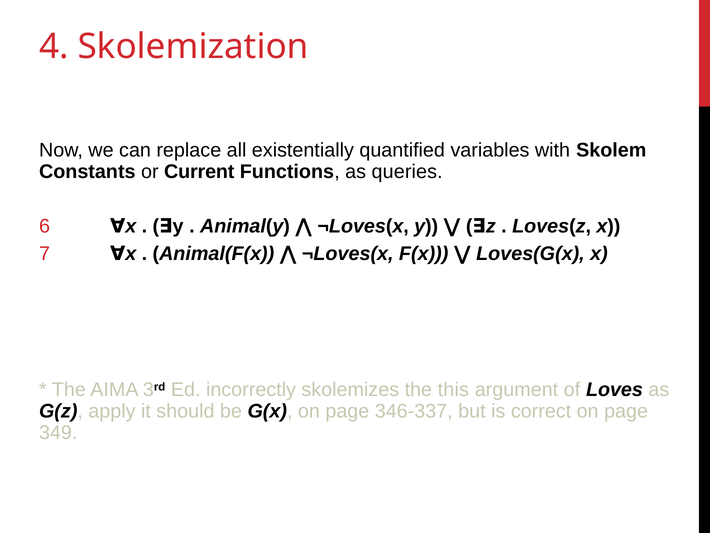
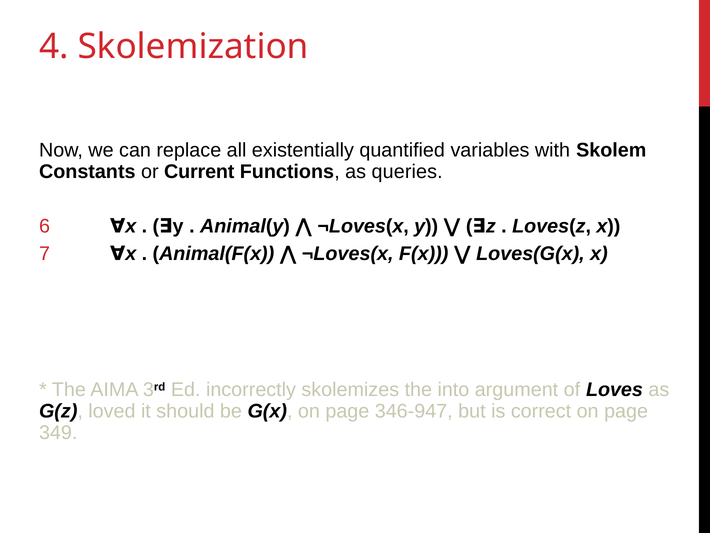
this: this -> into (453, 390)
apply: apply -> loved (112, 411)
346-337: 346-337 -> 346-947 (414, 411)
